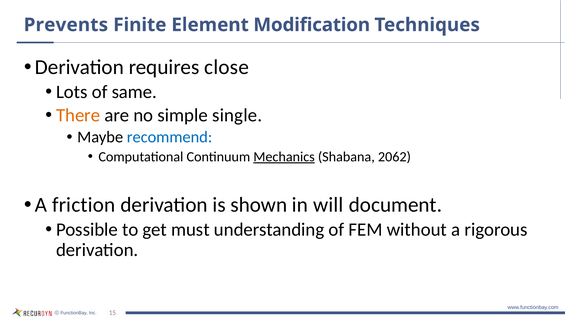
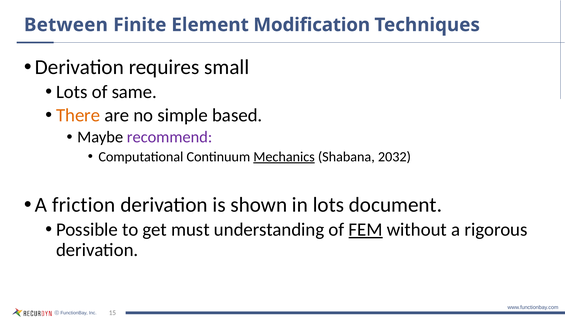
Prevents: Prevents -> Between (66, 25)
close: close -> small (227, 67)
single: single -> based (237, 115)
recommend colour: blue -> purple (170, 137)
2062: 2062 -> 2032 (394, 157)
in will: will -> lots (328, 205)
FEM underline: none -> present (366, 229)
